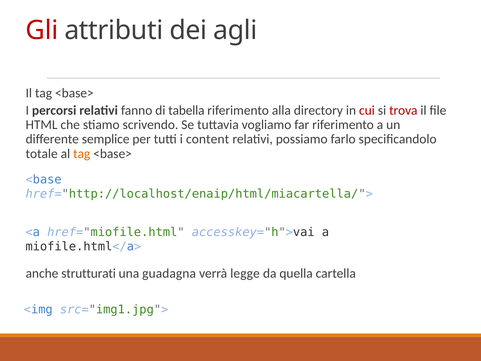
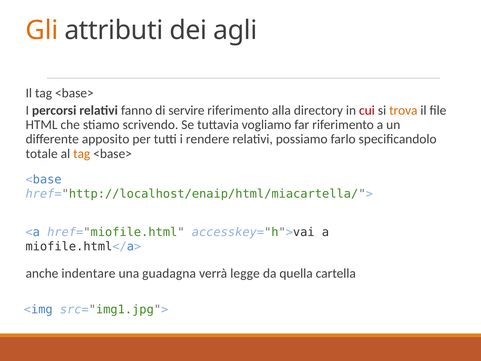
Gli colour: red -> orange (42, 30)
tabella: tabella -> servire (186, 110)
trova colour: red -> orange (403, 110)
semplice: semplice -> apposito (106, 139)
content: content -> rendere (208, 139)
strutturati: strutturati -> indentare (88, 273)
